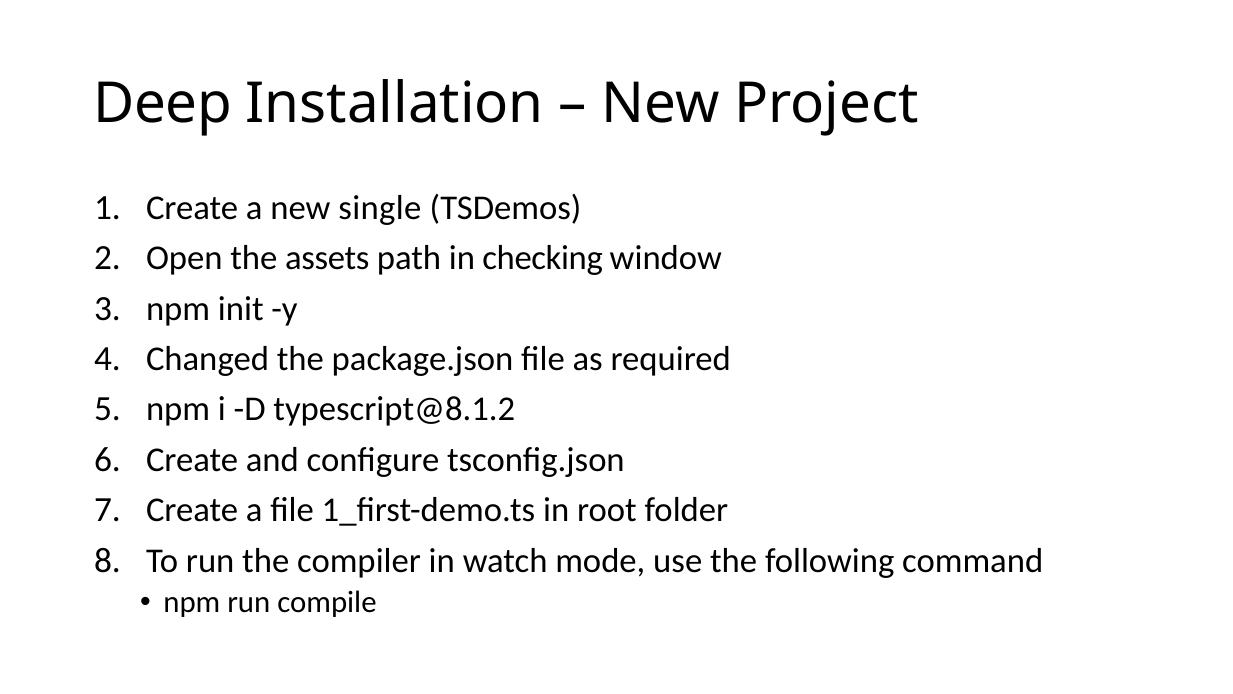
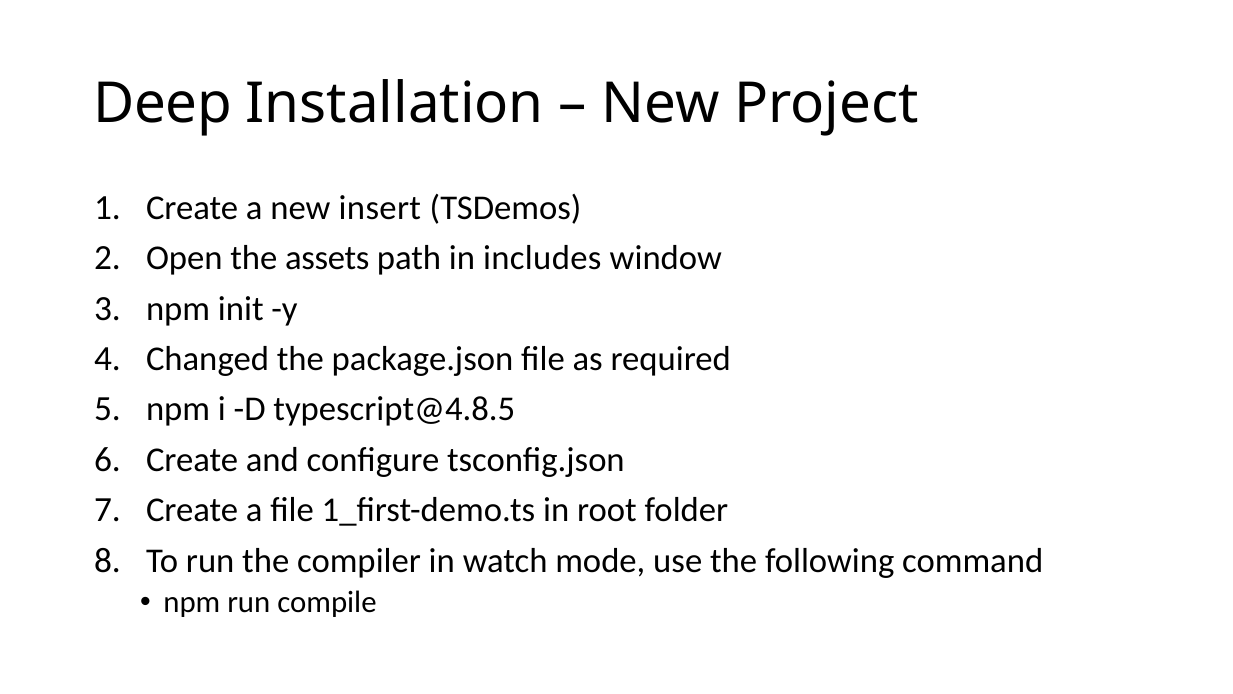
single: single -> insert (380, 208)
checking: checking -> includes (542, 258)
typescript@8.1.2: typescript@8.1.2 -> typescript@4.8.5 (394, 409)
